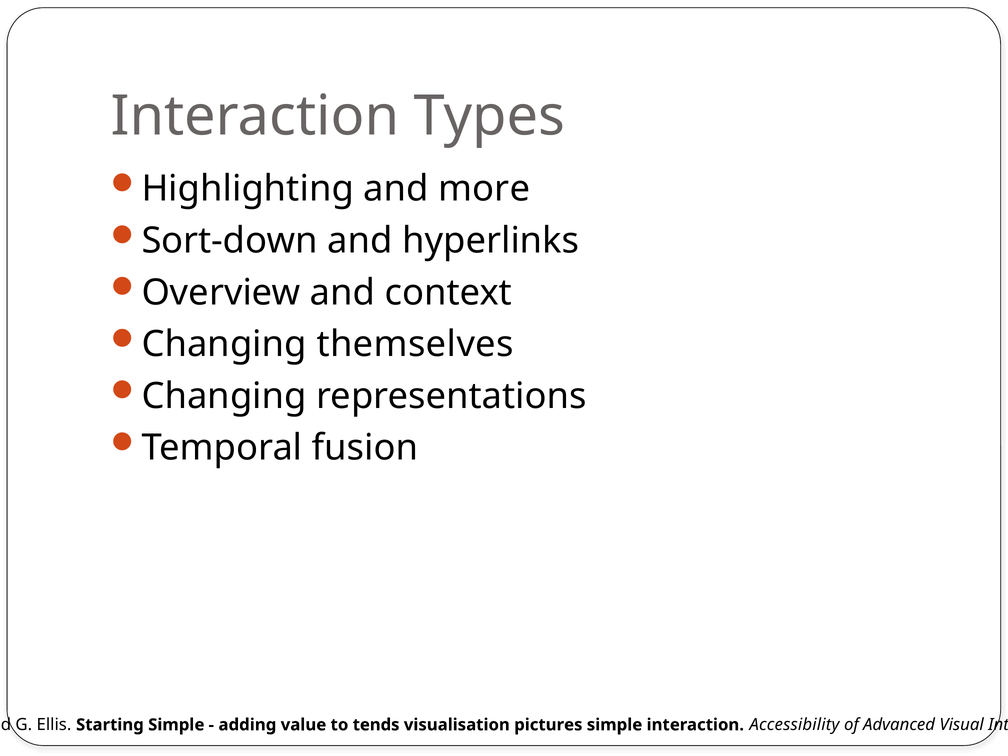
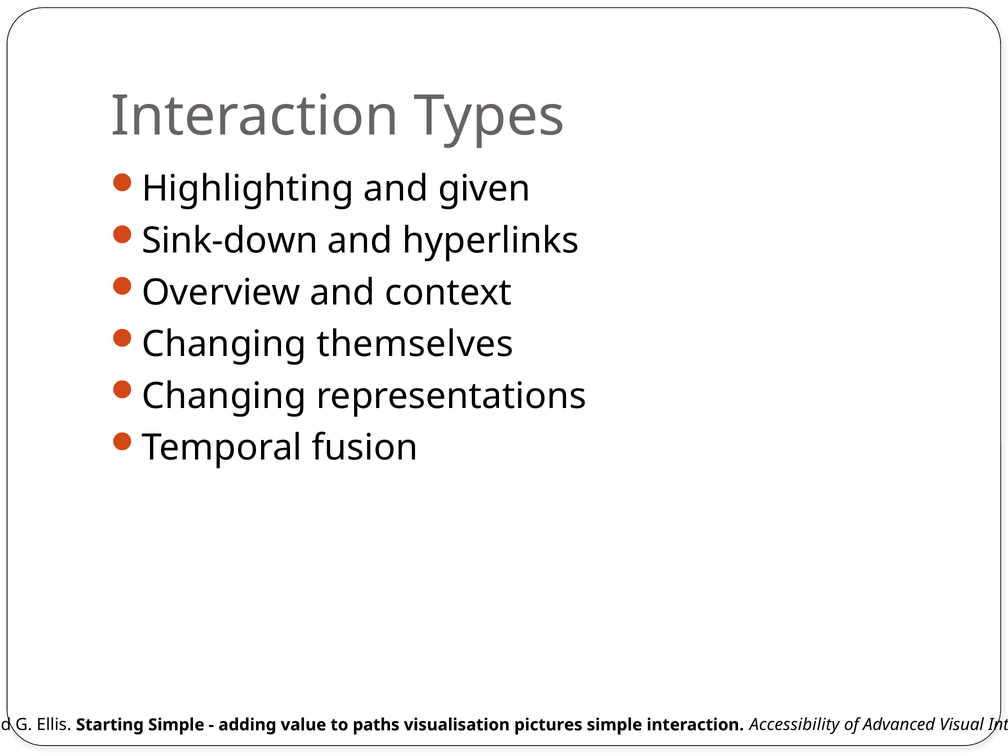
more: more -> given (484, 189)
Sort-down: Sort-down -> Sink-down (230, 241)
tends: tends -> paths (376, 725)
